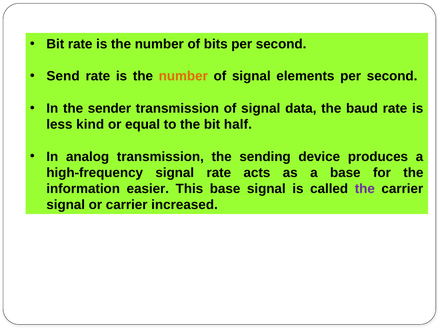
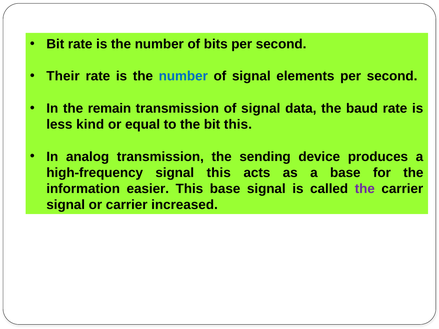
Send: Send -> Their (63, 76)
number colour: orange -> blue (183, 76)
sender: sender -> remain (109, 108)
bit half: half -> this (238, 125)
signal rate: rate -> this (219, 173)
